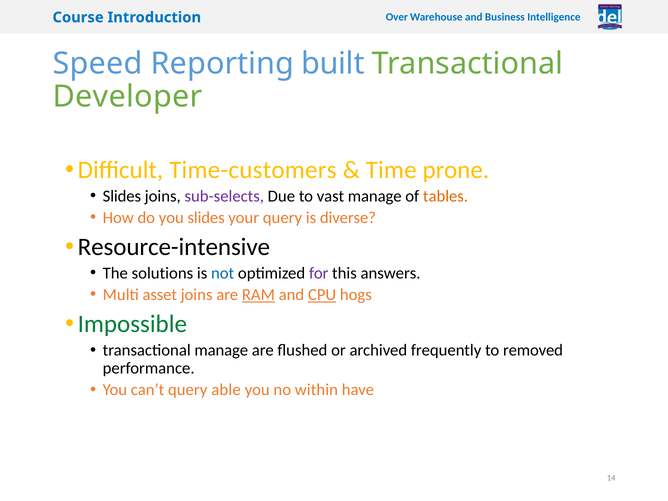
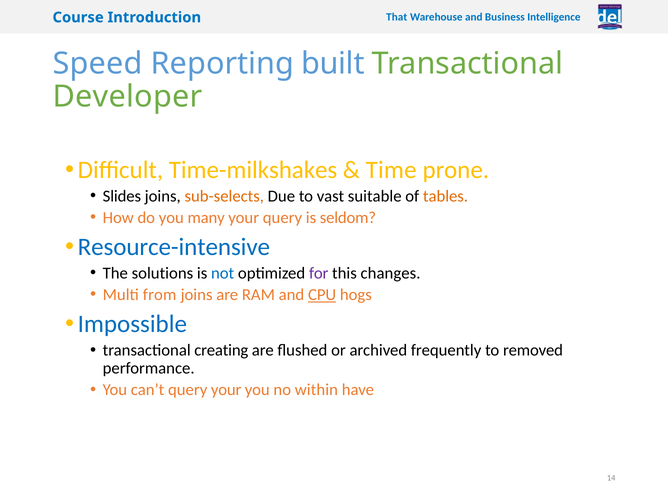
Over: Over -> That (397, 17)
Time-customers: Time-customers -> Time-milkshakes (253, 170)
sub-selects colour: purple -> orange (224, 196)
vast manage: manage -> suitable (375, 196)
you slides: slides -> many (206, 218)
diverse: diverse -> seldom (348, 218)
Resource-intensive colour: black -> blue (174, 247)
answers: answers -> changes (391, 273)
asset: asset -> from (160, 295)
RAM underline: present -> none (258, 295)
Impossible colour: green -> blue (132, 324)
transactional manage: manage -> creating (221, 350)
query able: able -> your (226, 390)
